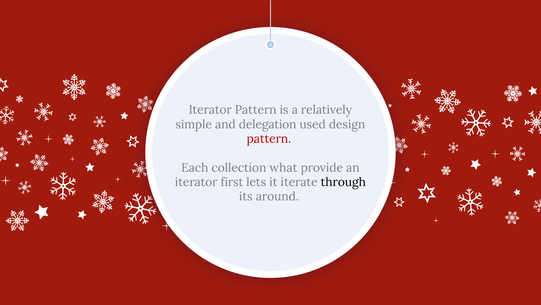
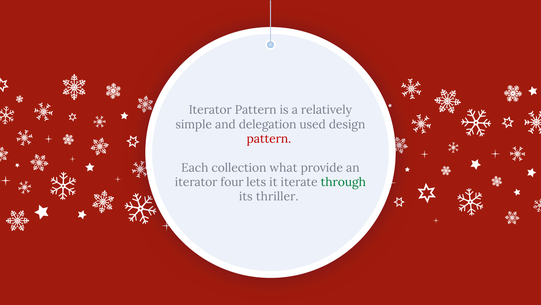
first: first -> four (232, 182)
through colour: black -> green (343, 182)
around: around -> thriller (277, 196)
